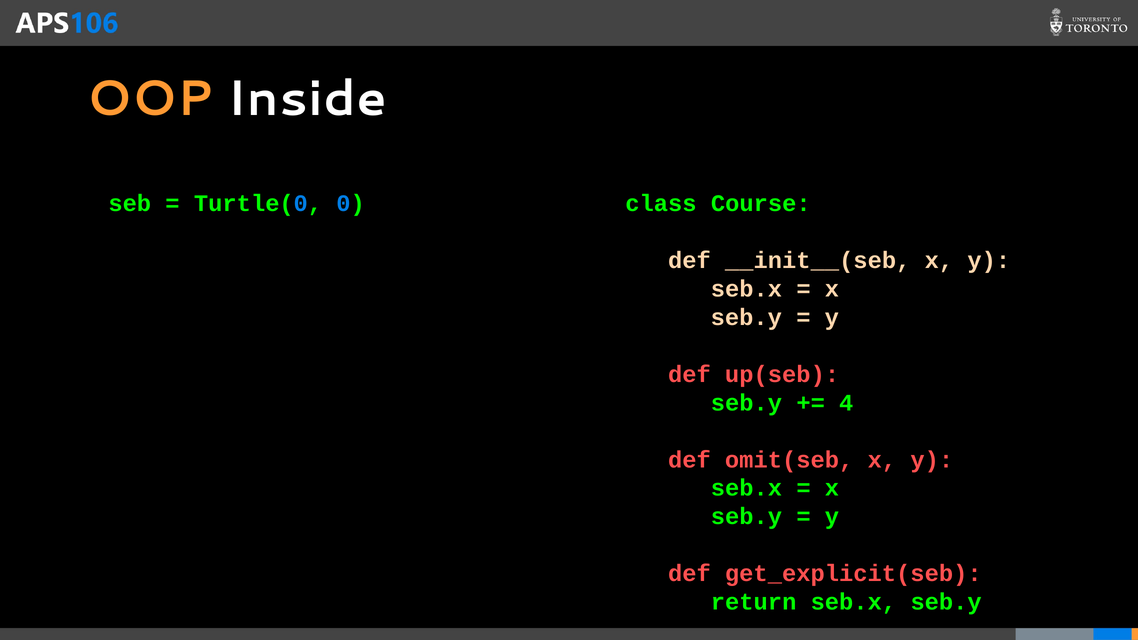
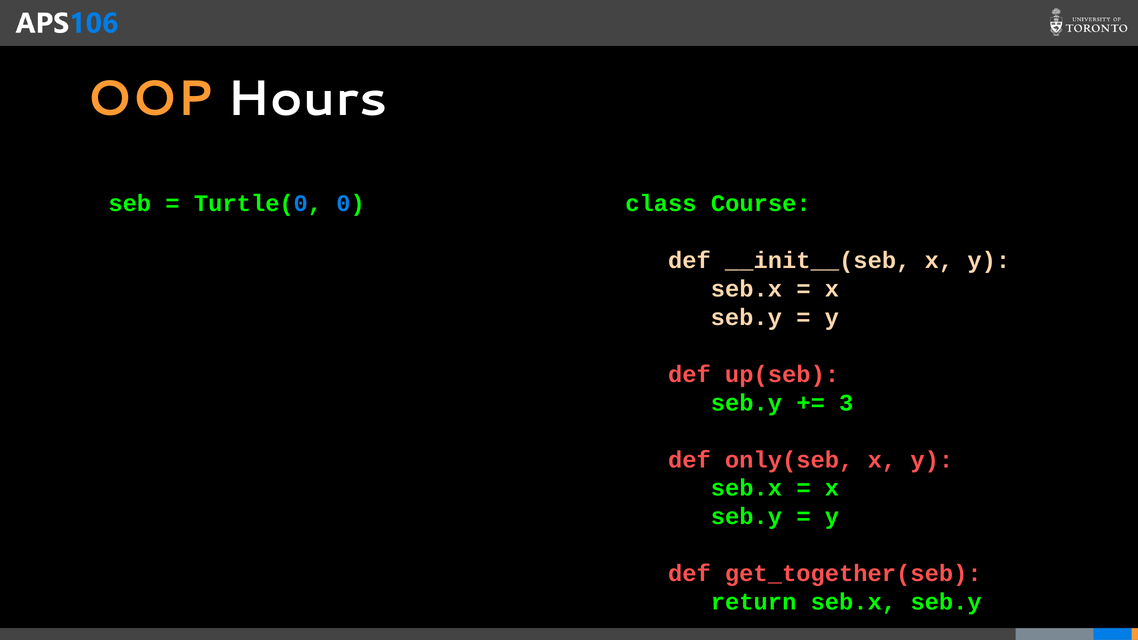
Inside: Inside -> Hours (307, 99)
4: 4 -> 3 (846, 403)
omit(seb: omit(seb -> only(seb (789, 460)
get_explicit(seb: get_explicit(seb -> get_together(seb (853, 574)
